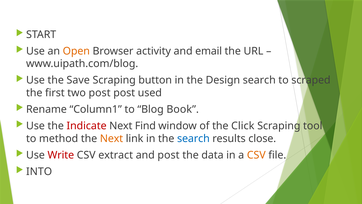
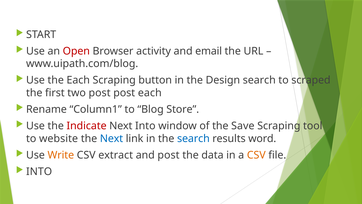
Open colour: orange -> red (76, 51)
the Save: Save -> Each (78, 80)
post used: used -> each (150, 93)
Book: Book -> Store (183, 109)
Next Find: Find -> Into (145, 126)
Click: Click -> Save (243, 126)
method: method -> website (59, 138)
Next colour: orange -> blue (112, 138)
close: close -> word (262, 138)
Write colour: red -> orange (61, 155)
